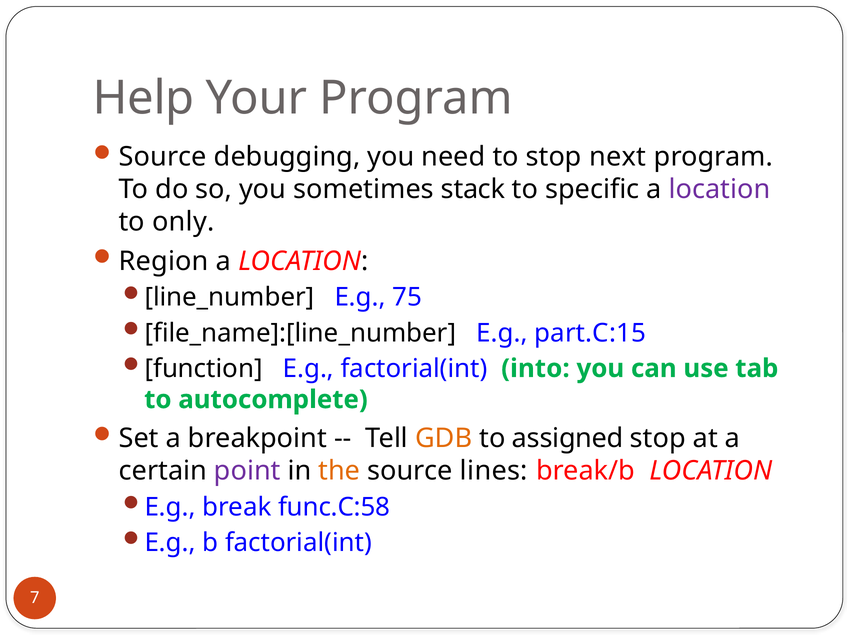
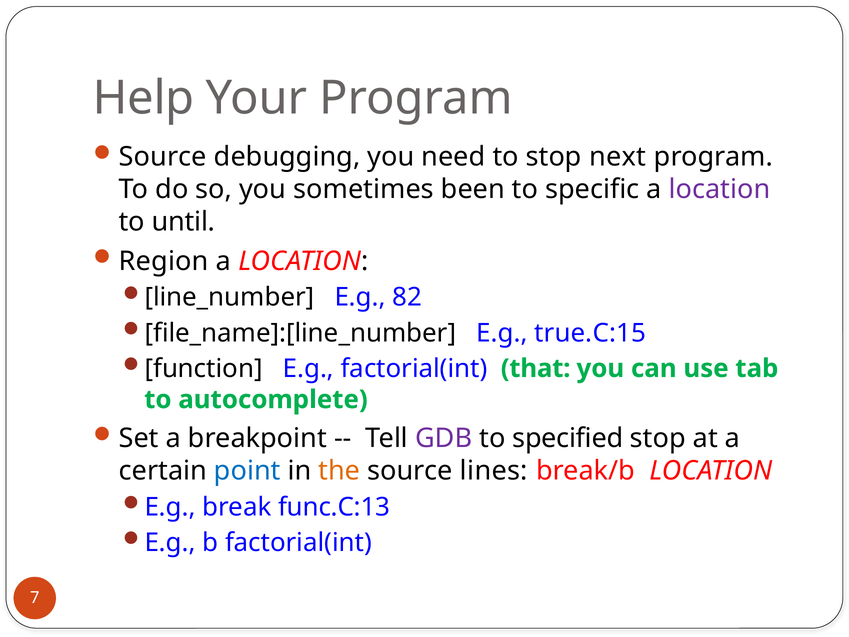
stack: stack -> been (473, 189)
only: only -> until (184, 222)
75: 75 -> 82 (407, 297)
part.C:15: part.C:15 -> true.C:15 (590, 333)
into: into -> that (536, 368)
GDB colour: orange -> purple (444, 438)
assigned: assigned -> specified (568, 438)
point colour: purple -> blue (247, 471)
func.C:58: func.C:58 -> func.C:13 (334, 507)
